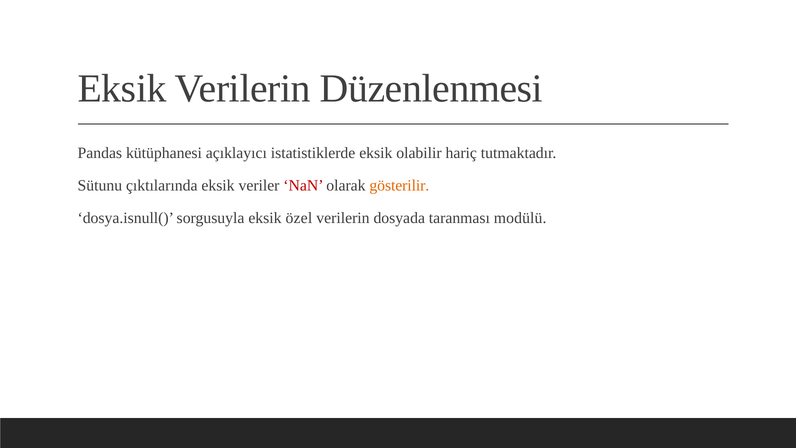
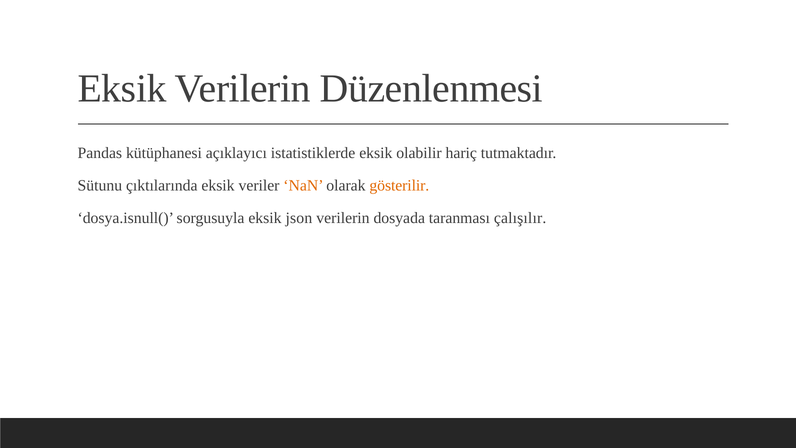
NaN colour: red -> orange (303, 185)
özel: özel -> json (299, 218)
modülü: modülü -> çalışılır (520, 218)
